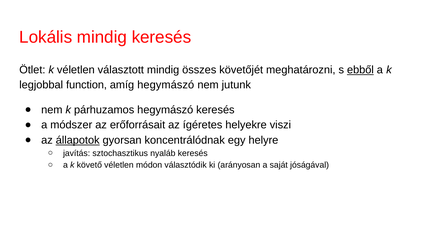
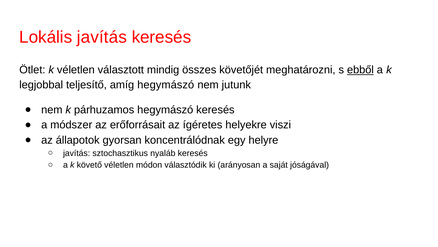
Lokális mindig: mindig -> javítás (102, 37)
function: function -> teljesítő (86, 85)
állapotok underline: present -> none (78, 140)
